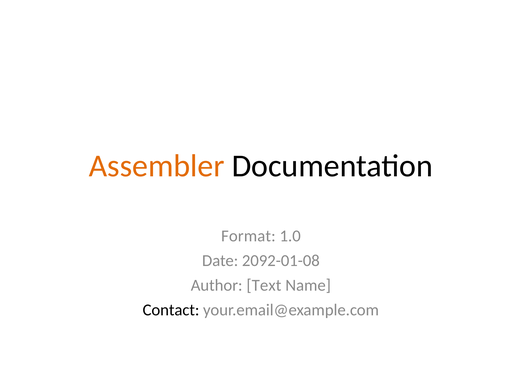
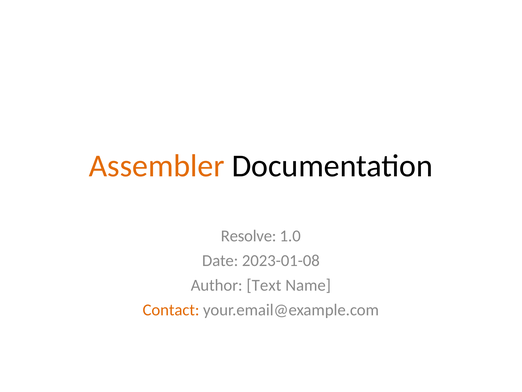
Format: Format -> Resolve (249, 236)
2092-01-08: 2092-01-08 -> 2023-01-08 (281, 260)
Contact colour: black -> orange (171, 310)
